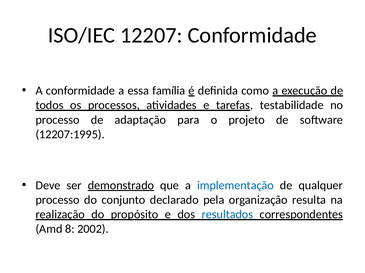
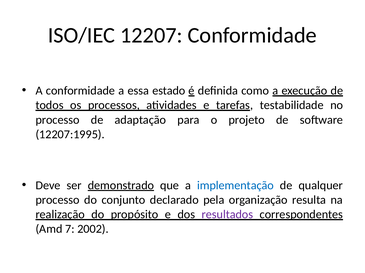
família: família -> estado (169, 91)
resultados colour: blue -> purple (227, 215)
8: 8 -> 7 (70, 230)
